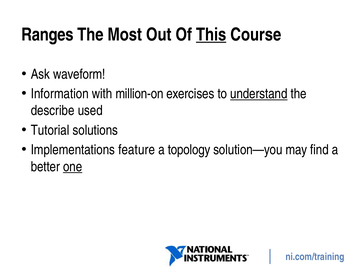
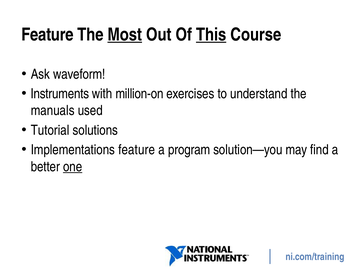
Ranges: Ranges -> Feature (47, 35)
Most underline: none -> present (125, 35)
Information: Information -> Instruments (60, 94)
understand underline: present -> none (259, 94)
describe: describe -> manuals (53, 111)
topology: topology -> program (189, 150)
